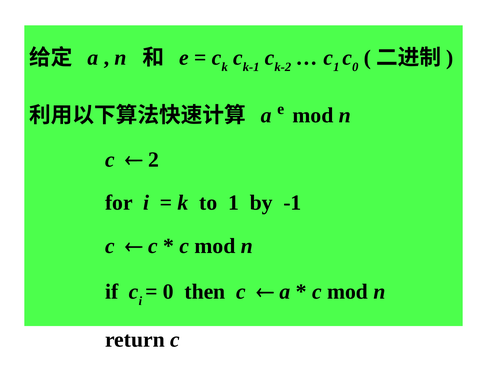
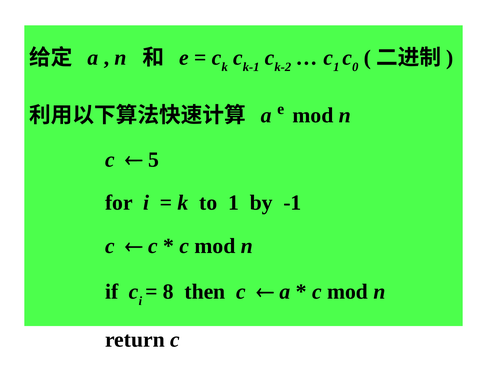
2: 2 -> 5 (154, 160)
0: 0 -> 8 (168, 292)
